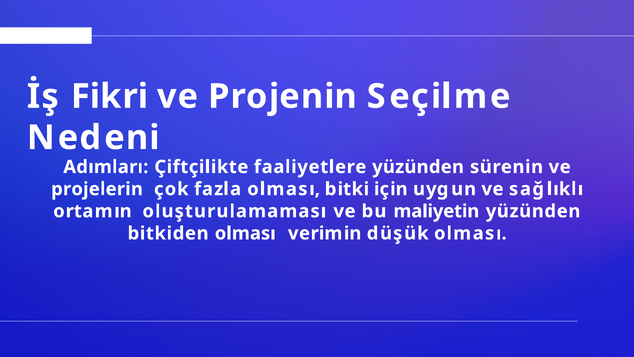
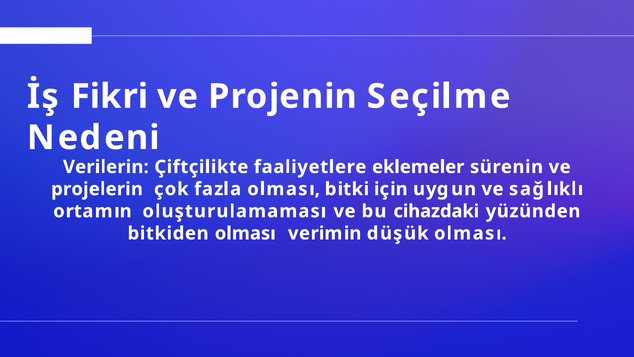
Adımları: Adımları -> Verilerin (106, 167)
faaliyetlere yüzünden: yüzünden -> eklemeler (418, 167)
maliyetin: maliyetin -> cihazdaki (436, 211)
